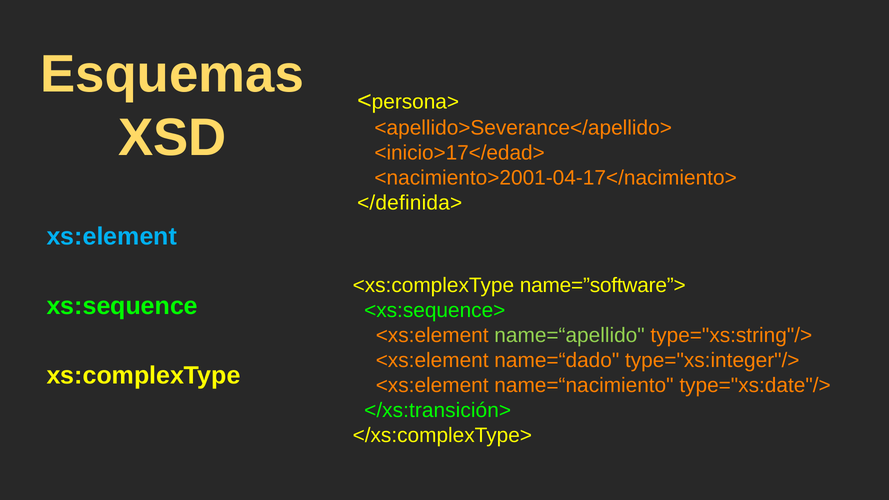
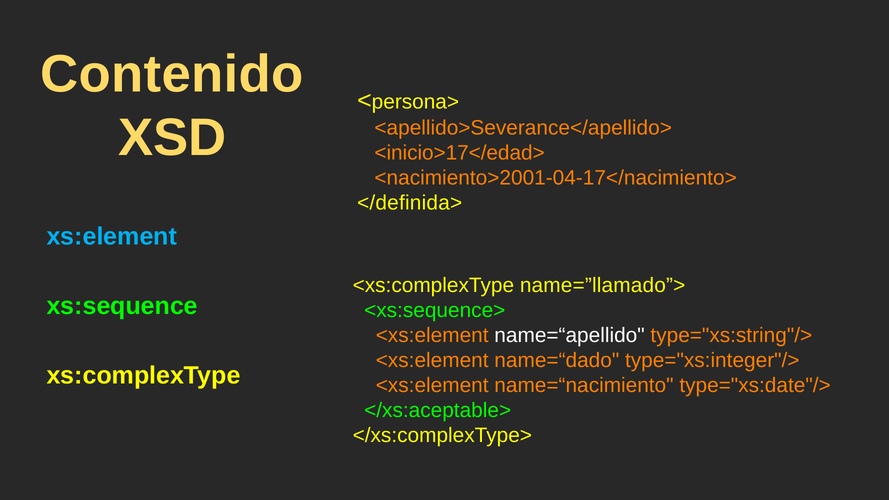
Esquemas: Esquemas -> Contenido (172, 74)
name=”software”>: name=”software”> -> name=”llamado”> (603, 286)
name=“apellido colour: light green -> white (570, 336)
</xs:transición>: </xs:transición> -> </xs:aceptable> (438, 411)
